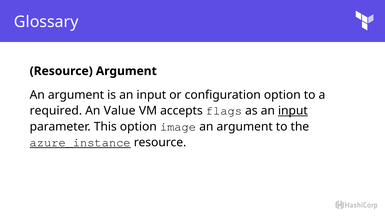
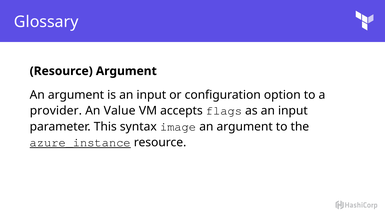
required: required -> provider (56, 111)
input underline: present -> none (293, 111)
This option: option -> syntax (138, 127)
